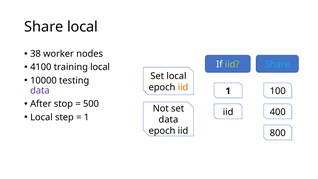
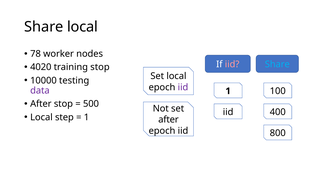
38: 38 -> 78 (36, 54)
iid colour: light green -> pink (232, 64)
4100: 4100 -> 4020 (41, 67)
training local: local -> stop (100, 67)
iid colour: orange -> purple (183, 87)
data: data -> after (168, 120)
